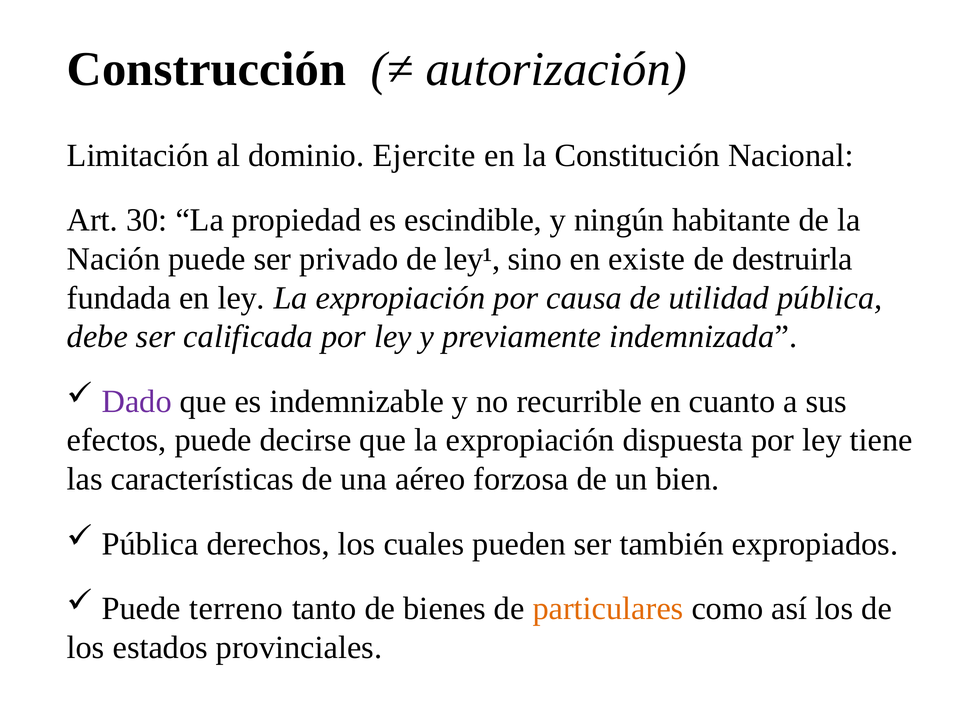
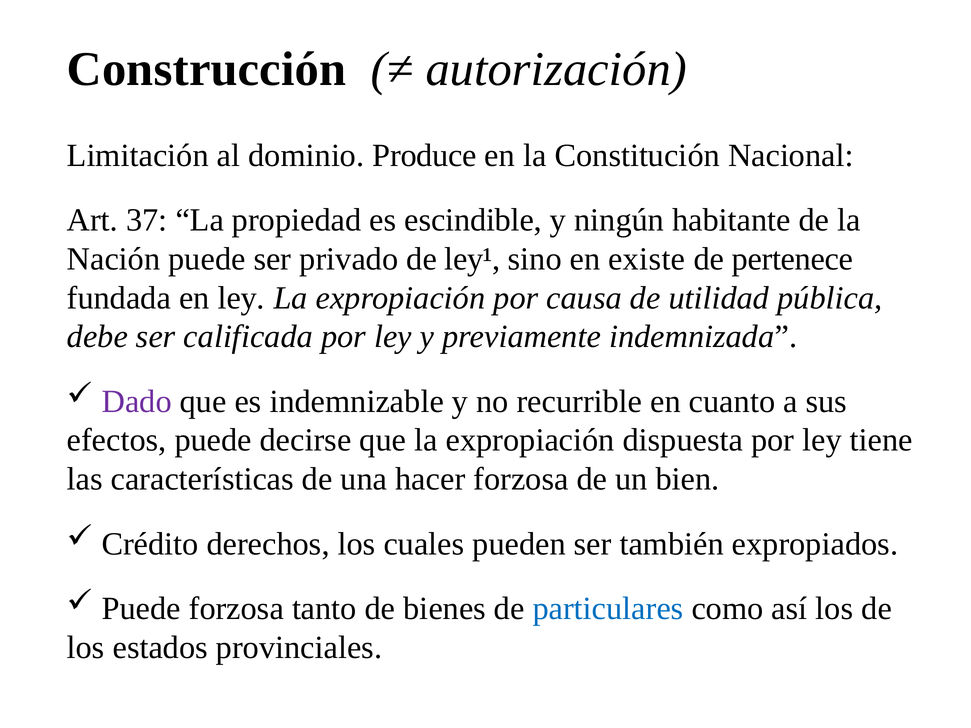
Ejercite: Ejercite -> Produce (425, 156)
30: 30 -> 37 (147, 220)
destruirla: destruirla -> pertenece (793, 259)
aéreo: aéreo -> hacer (430, 479)
Pública: Pública -> Crédito (150, 544)
Puede terreno: terreno -> forzosa (236, 609)
particulares colour: orange -> blue (608, 609)
